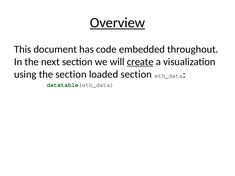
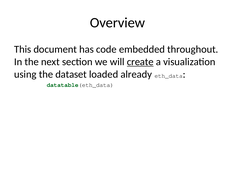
Overview underline: present -> none (117, 23)
the section: section -> dataset (71, 74)
loaded section: section -> already (136, 74)
